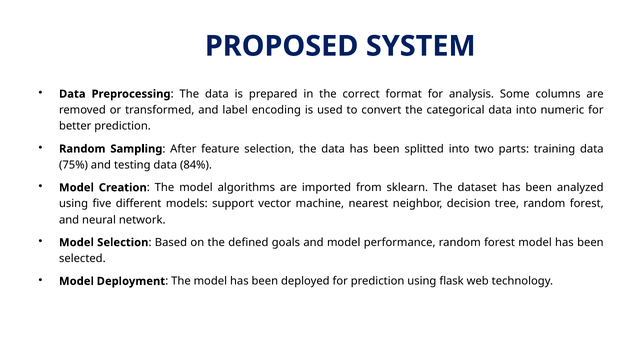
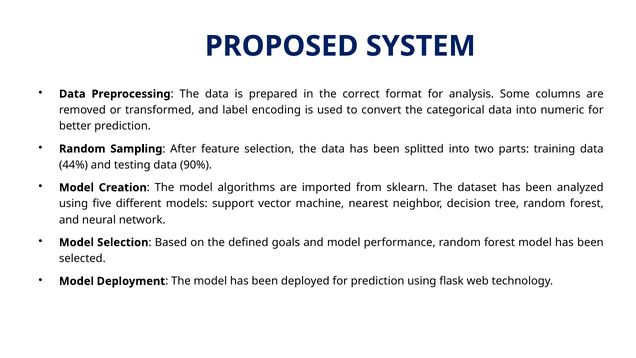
75%: 75% -> 44% (74, 165)
84%: 84% -> 90% (196, 165)
